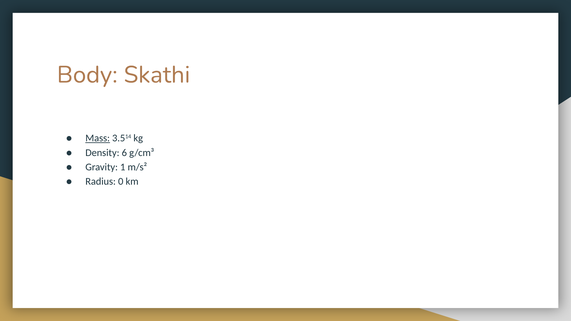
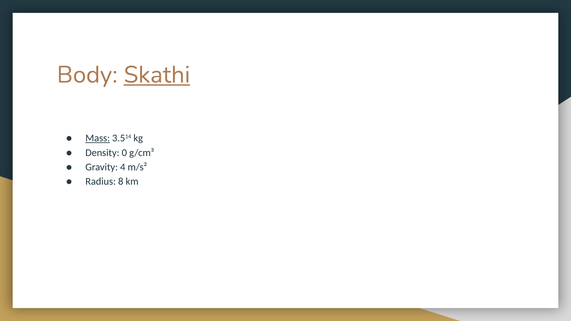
Skathi underline: none -> present (157, 75)
6: 6 -> 0 (124, 153)
1: 1 -> 4 (123, 167)
0: 0 -> 8 (121, 182)
